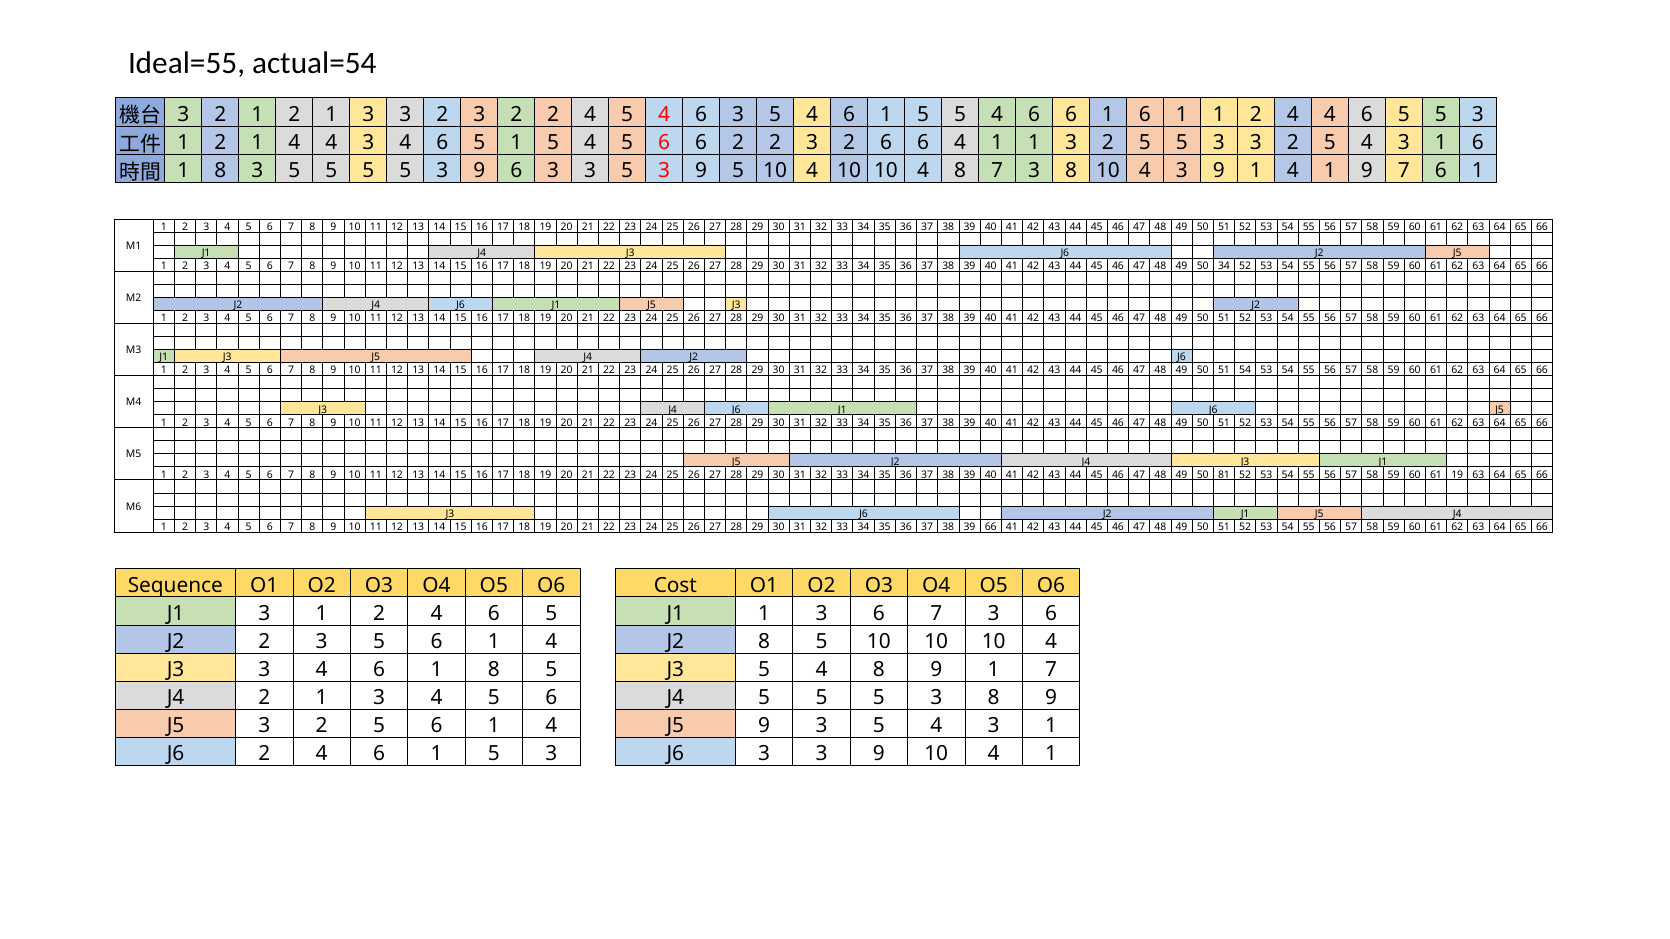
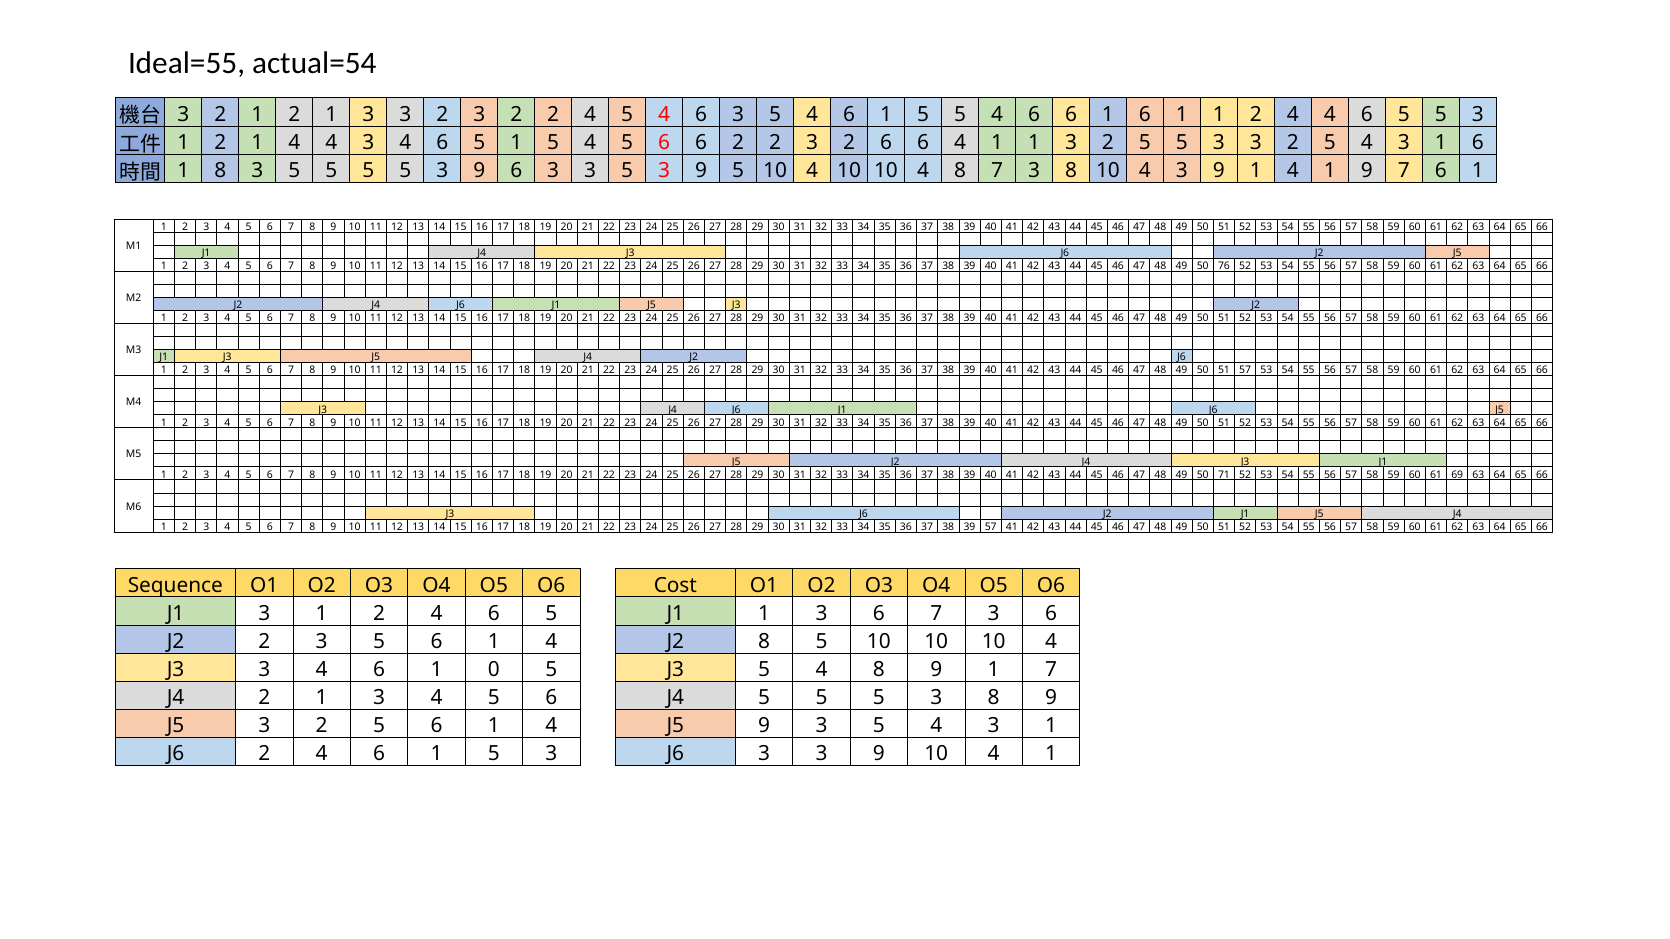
50 34: 34 -> 76 (1224, 266)
51 54: 54 -> 57 (1245, 371)
81: 81 -> 71 (1224, 475)
61 19: 19 -> 69 (1457, 475)
39 66: 66 -> 57 (991, 527)
6 1 8: 8 -> 0 (494, 670)
